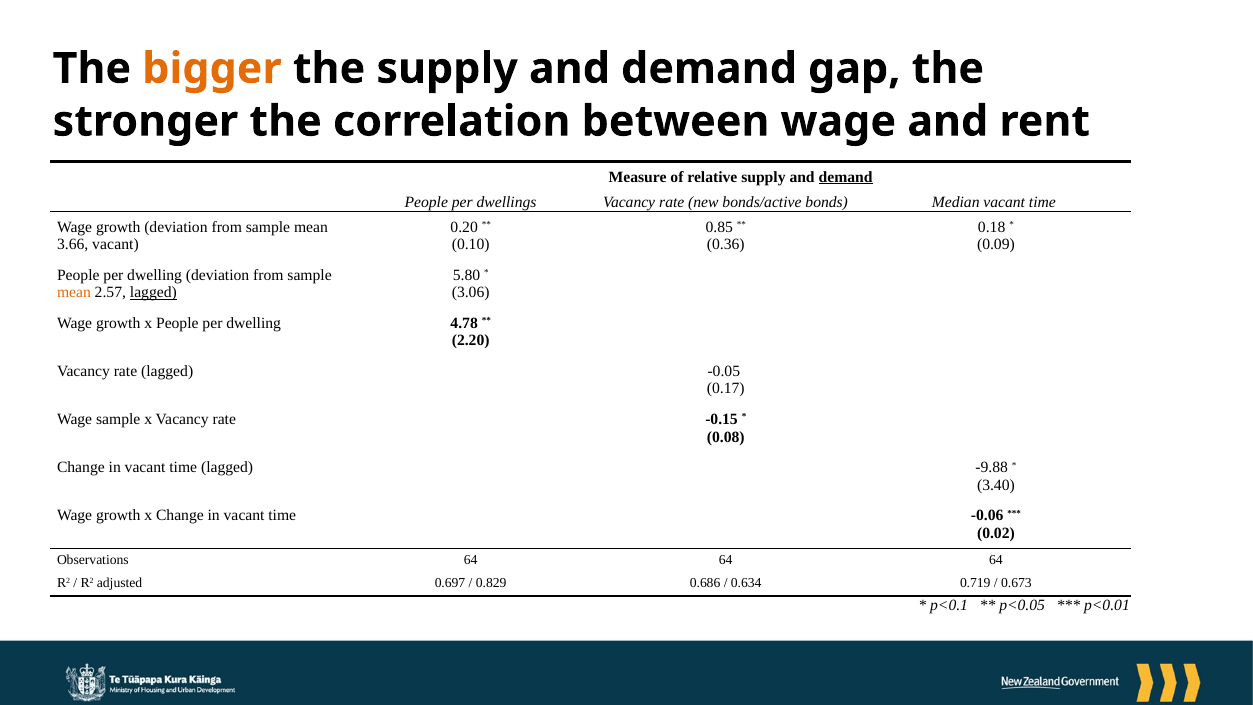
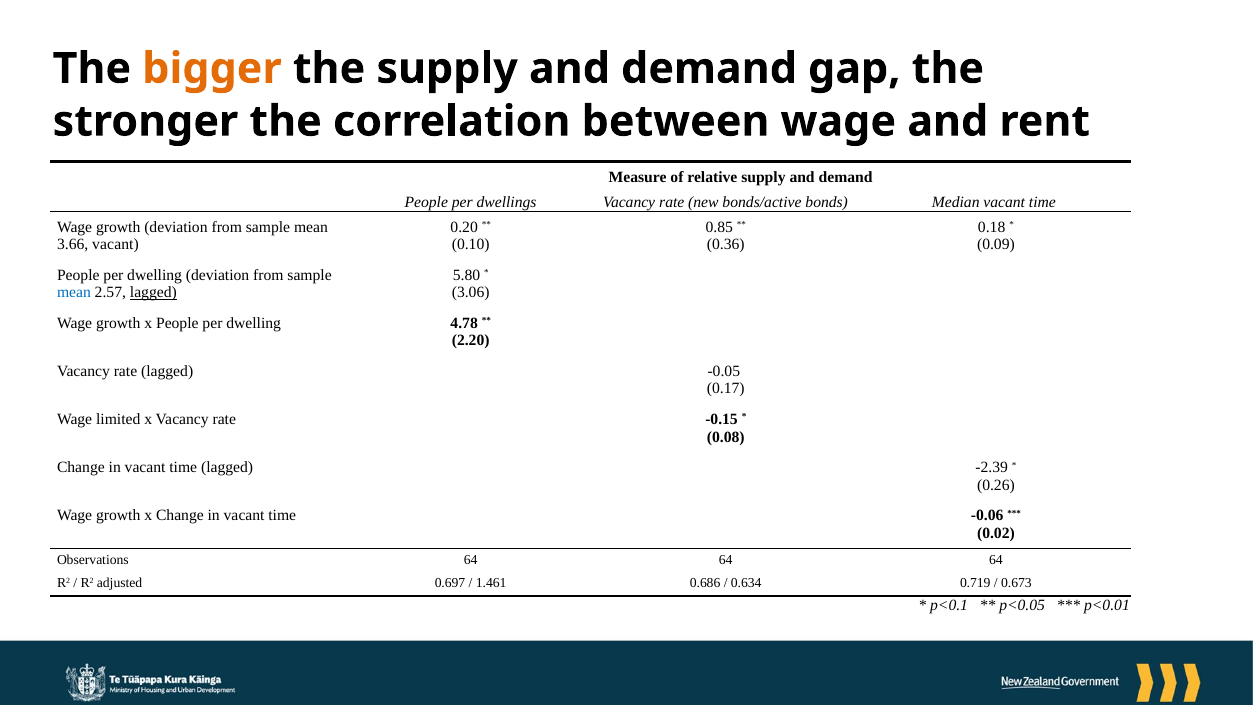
demand underline: present -> none (846, 177)
mean colour: orange -> blue (74, 292)
Wage sample: sample -> limited (118, 419)
-9.88: -9.88 -> -2.39 (992, 467)
3.40: 3.40 -> 0.26 (996, 485)
0.829: 0.829 -> 1.461 (491, 583)
